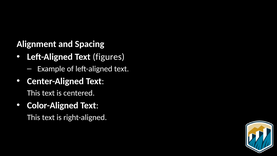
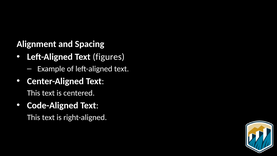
Color-Aligned: Color-Aligned -> Code-Aligned (53, 105)
